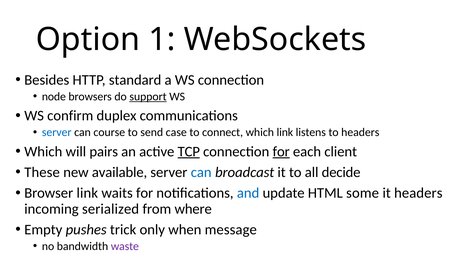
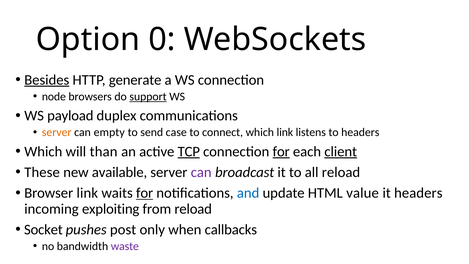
1: 1 -> 0 (162, 39)
Besides underline: none -> present (47, 80)
standard: standard -> generate (135, 80)
confirm: confirm -> payload (70, 116)
server colour: blue -> orange (57, 132)
course: course -> empty (109, 132)
pairs: pairs -> than (104, 151)
client underline: none -> present (341, 151)
can colour: blue -> purple (201, 172)
all decide: decide -> reload (341, 172)
for underline: none -> present (145, 193)
some: some -> value (363, 193)
serialized: serialized -> exploiting (111, 209)
from where: where -> reload (193, 209)
Empty: Empty -> Socket (43, 229)
trick: trick -> post (123, 229)
message: message -> callbacks (231, 229)
